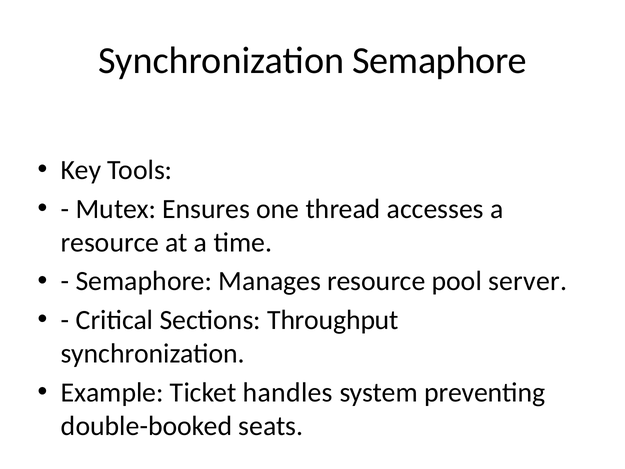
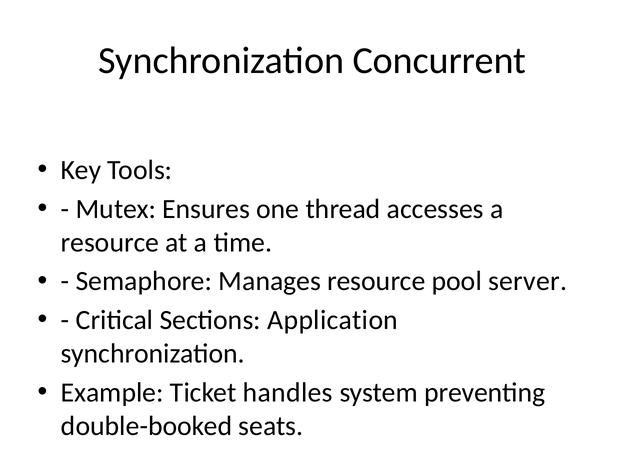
Synchronization Semaphore: Semaphore -> Concurrent (440, 61)
Throughput: Throughput -> Application (333, 320)
